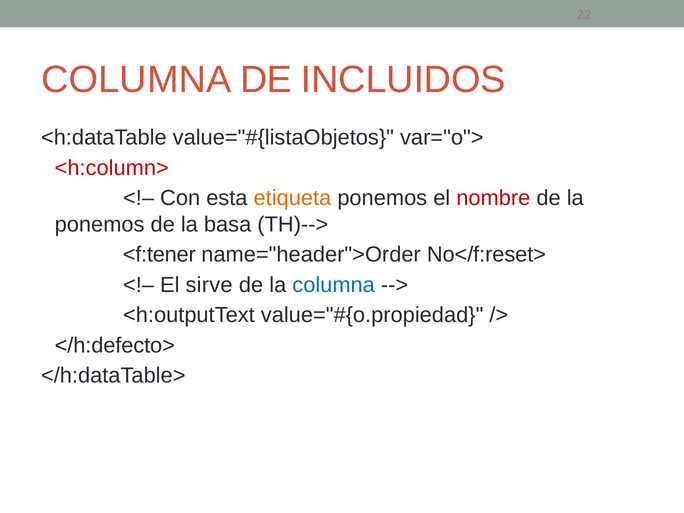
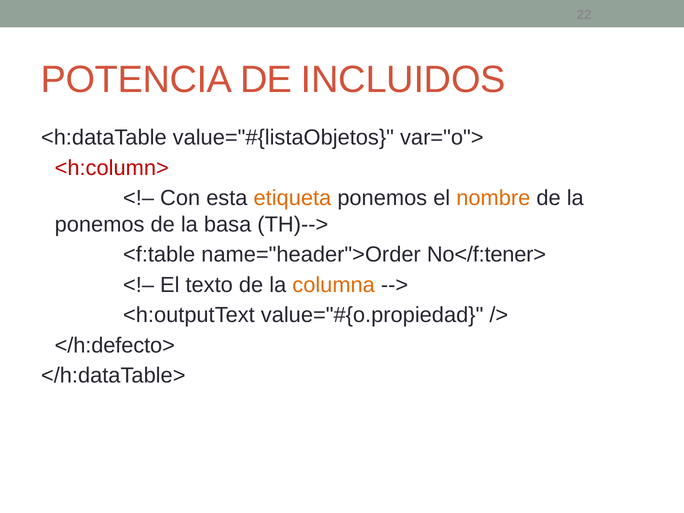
COLUMNA: COLUMNA -> POTENCIA (137, 80)
nombre colour: red -> orange (493, 198)
<f:tener: <f:tener -> <f:table (159, 255)
No</f:reset>: No</f:reset> -> No</f:tener> (486, 255)
sirve: sirve -> texto (209, 285)
columna colour: blue -> orange (334, 285)
